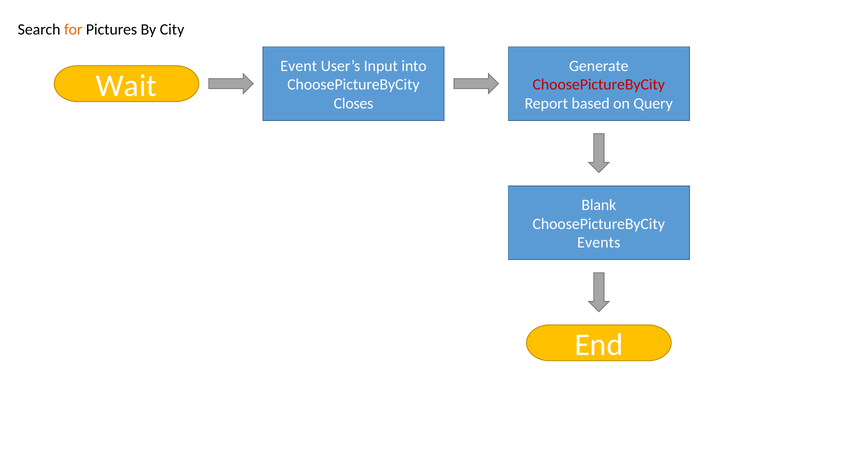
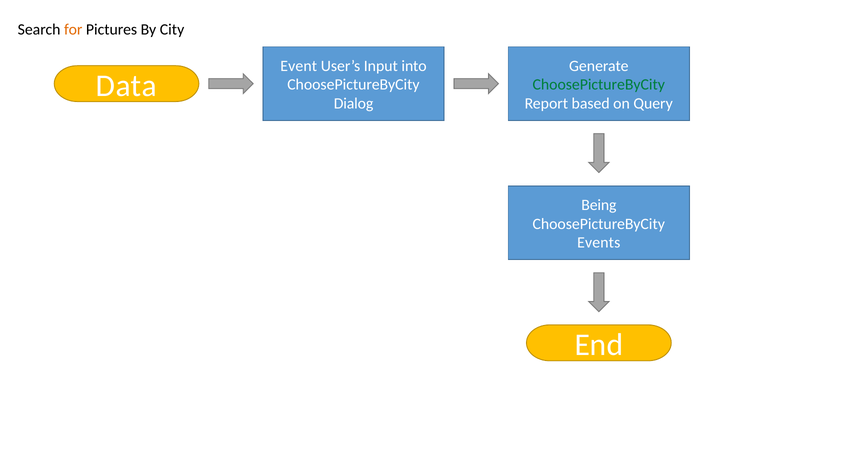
Wait: Wait -> Data (126, 86)
ChoosePictureByCity colour: red -> green (599, 85)
Closes: Closes -> Dialog (354, 104)
Blank: Blank -> Being (599, 205)
